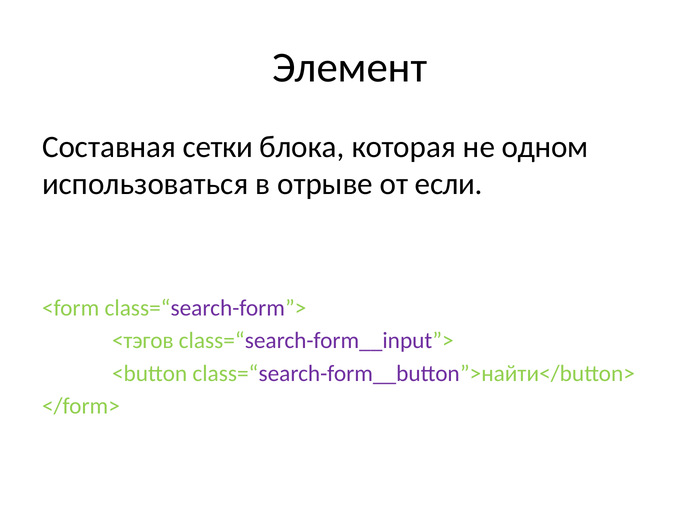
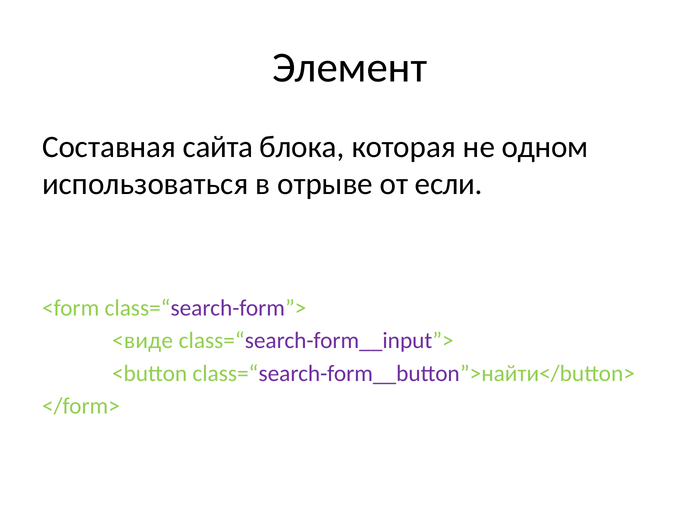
сетки: сетки -> сайта (218, 147)
<тэгов: <тэгов -> <виде (143, 341)
